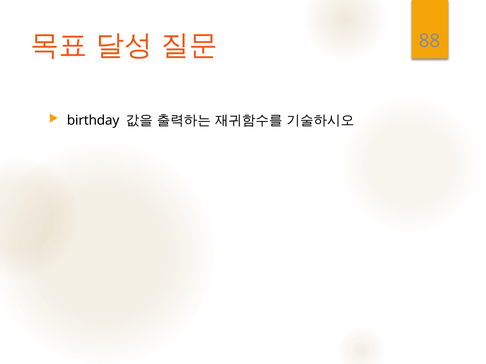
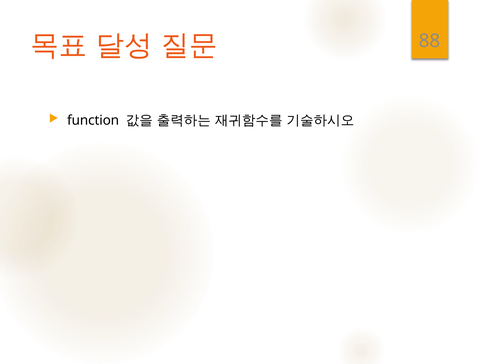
birthday: birthday -> function (93, 121)
